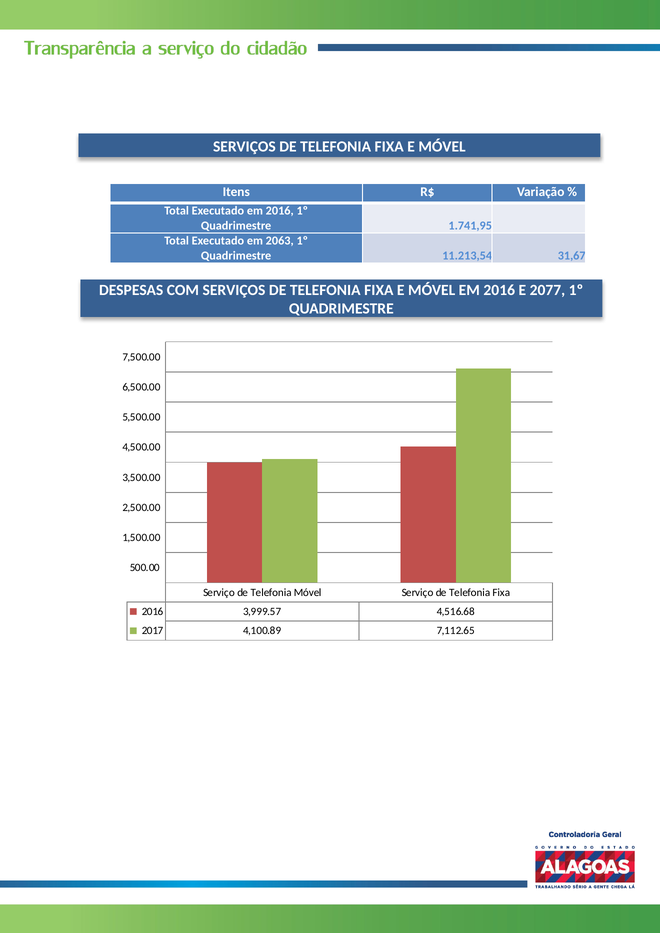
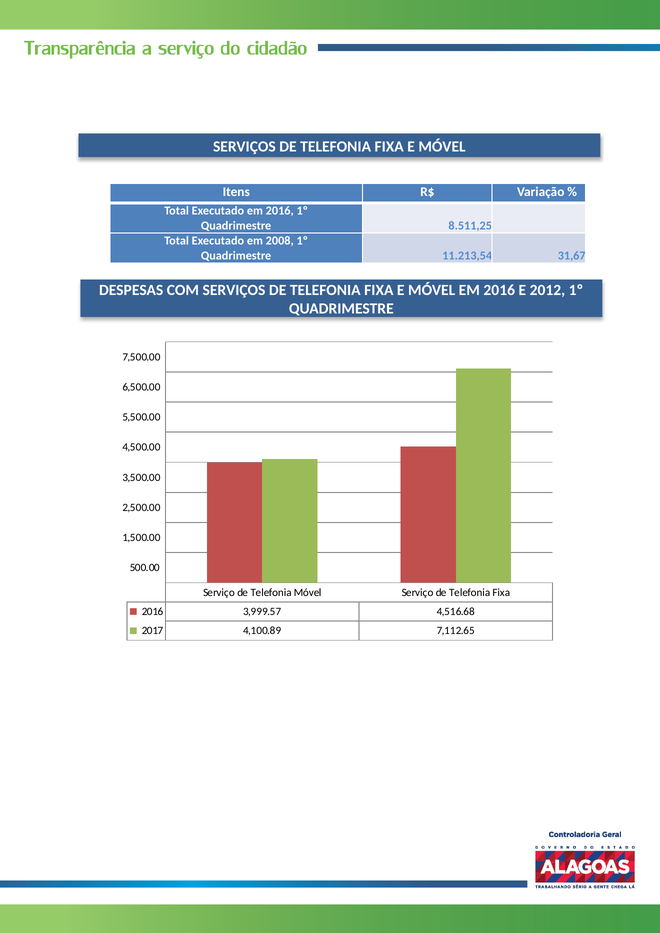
1.741,95: 1.741,95 -> 8.511,25 (470, 226)
2063: 2063 -> 2008 (280, 241)
2077: 2077 -> 2012 (547, 290)
